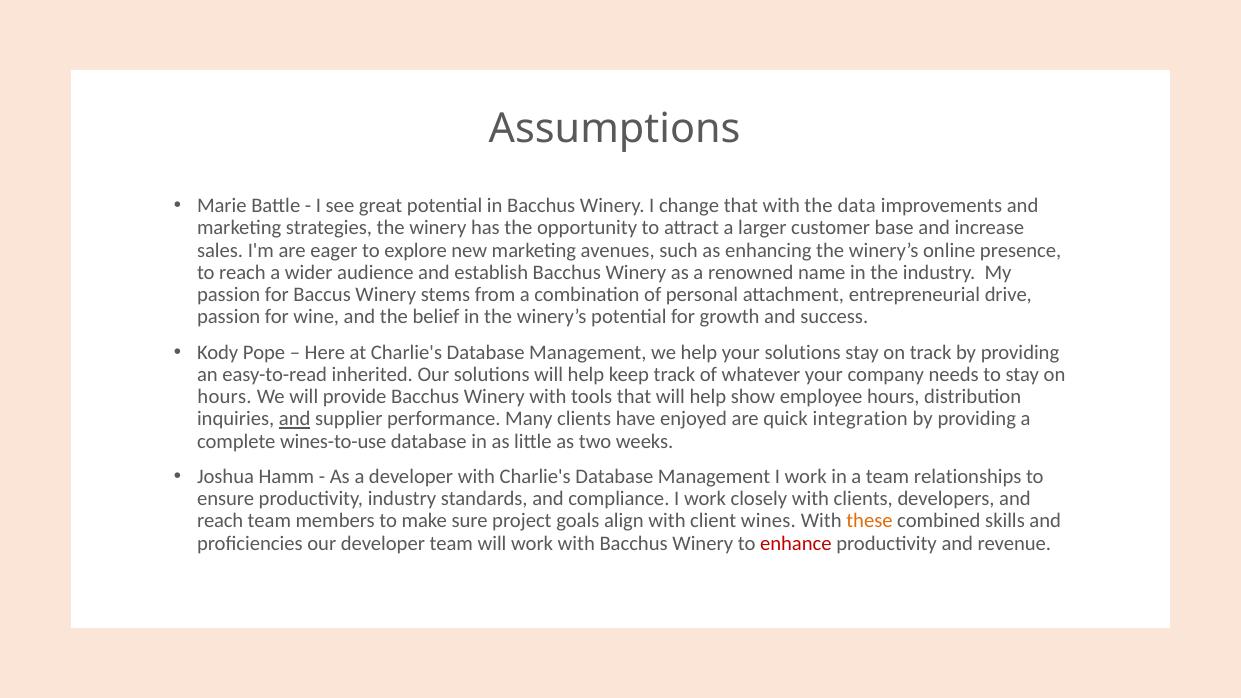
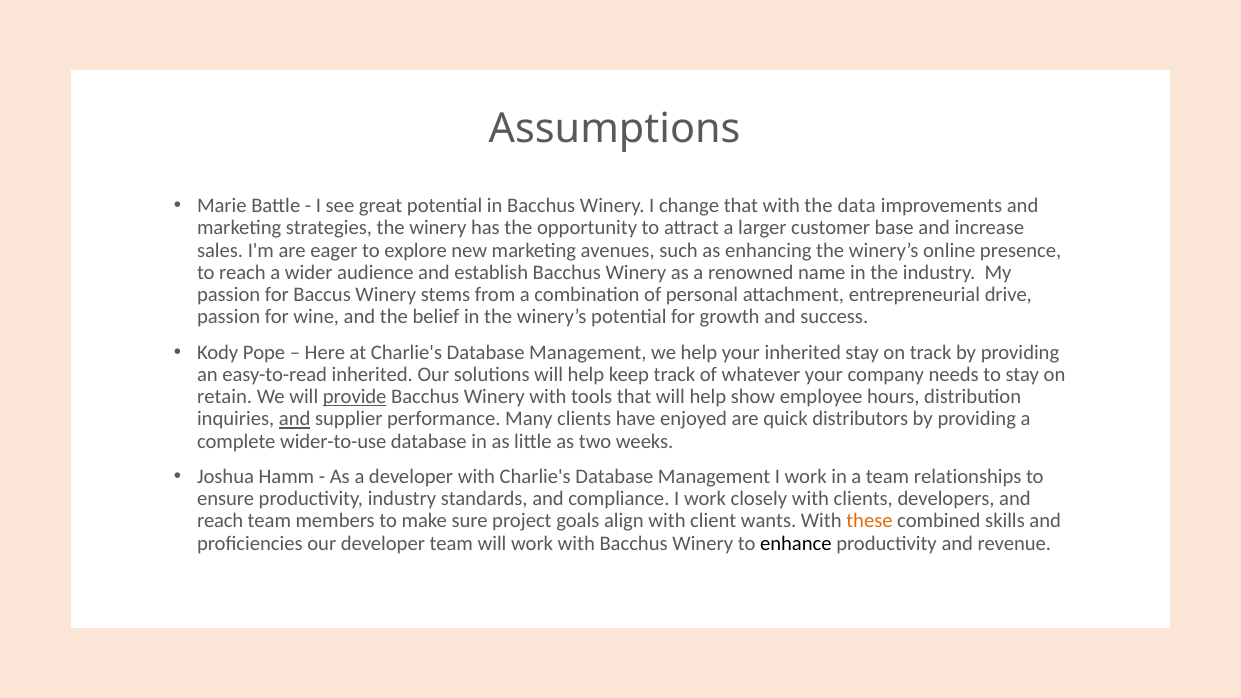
your solutions: solutions -> inherited (803, 352)
hours: hours -> retain (225, 397)
provide underline: none -> present (355, 397)
integration: integration -> distributors (860, 419)
wines-to-use: wines-to-use -> wider-to-use (333, 441)
wines: wines -> wants (769, 521)
enhance colour: red -> black (796, 543)
